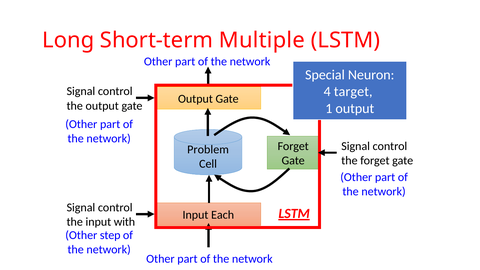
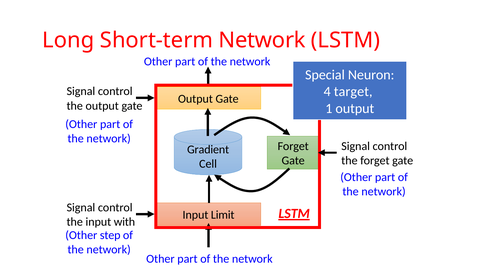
Short-term Multiple: Multiple -> Network (262, 40)
Problem: Problem -> Gradient (208, 150)
Each: Each -> Limit (223, 215)
